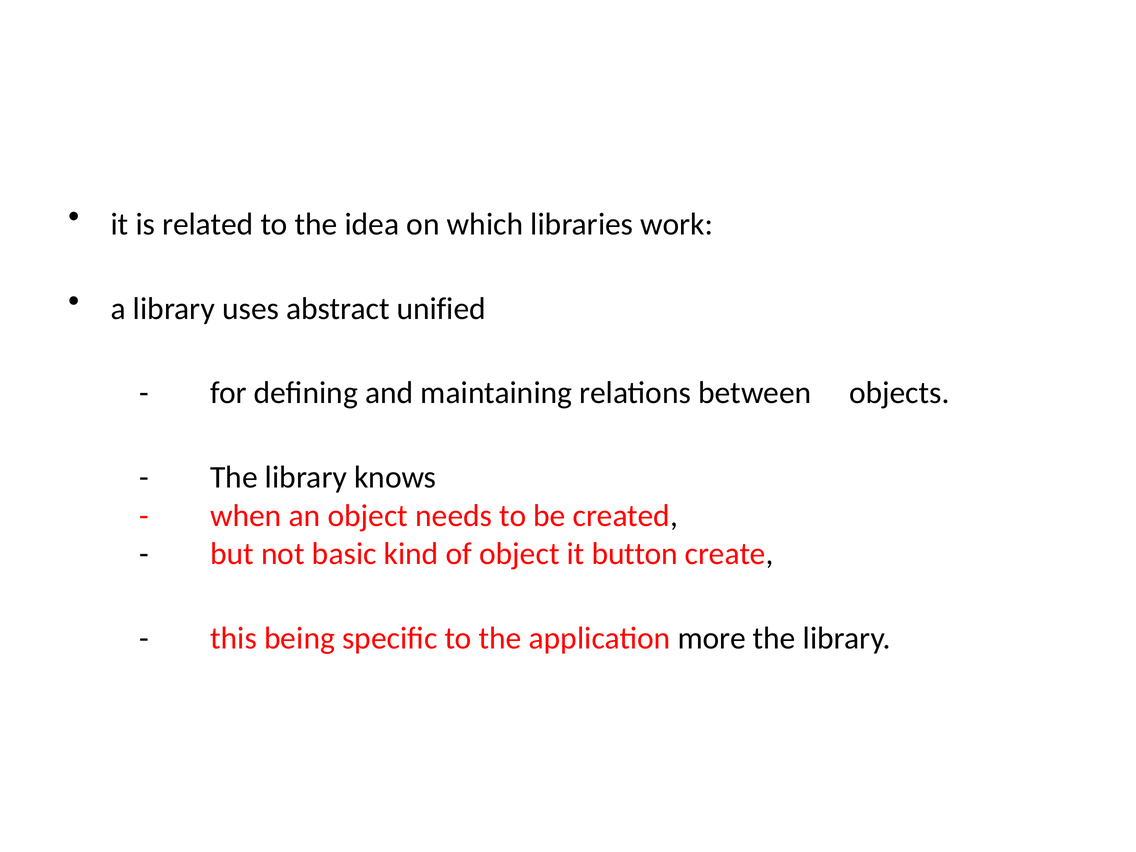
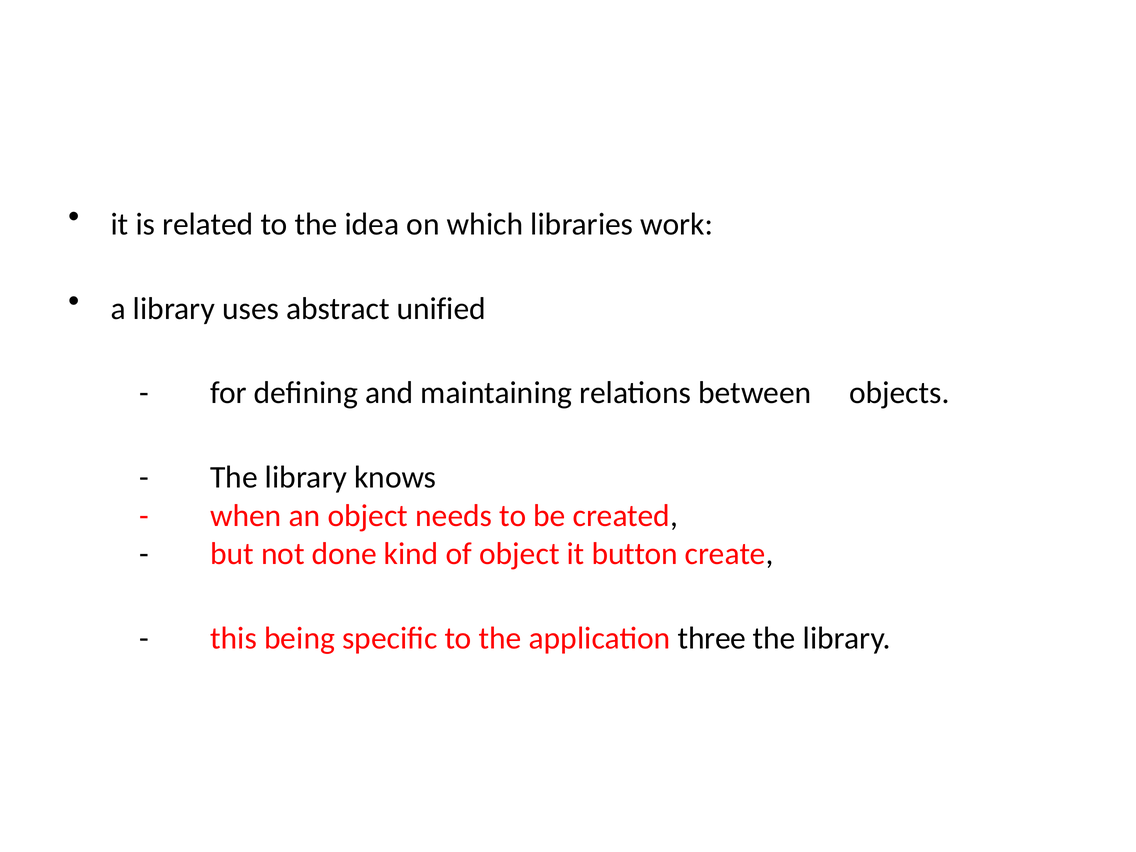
basic: basic -> done (344, 554)
more: more -> three (712, 638)
